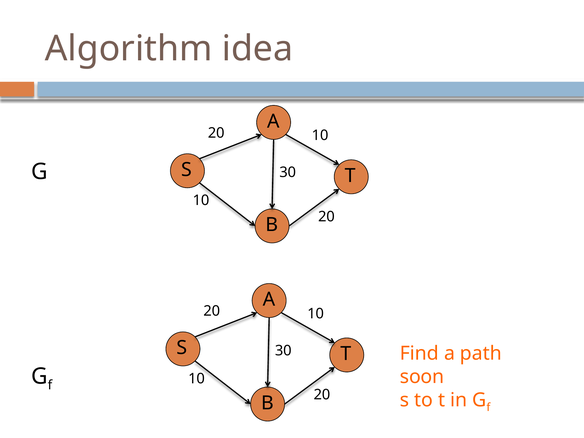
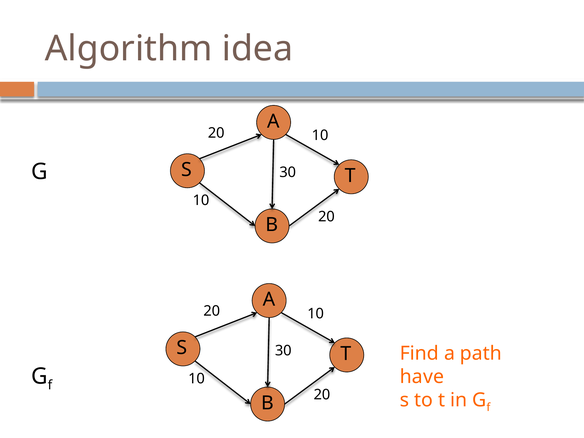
soon: soon -> have (422, 377)
